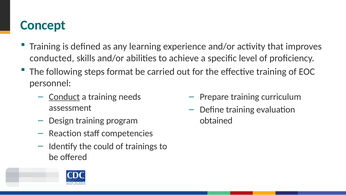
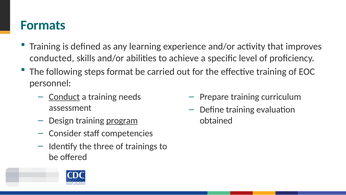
Concept: Concept -> Formats (43, 25)
program underline: none -> present (122, 120)
Reaction: Reaction -> Consider (65, 133)
could: could -> three (104, 146)
